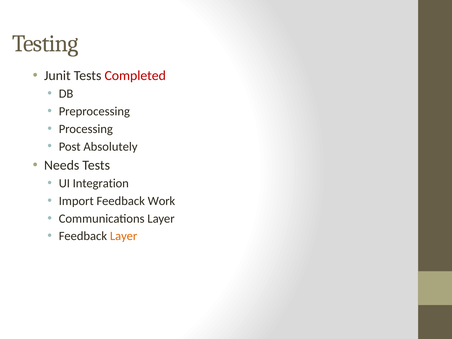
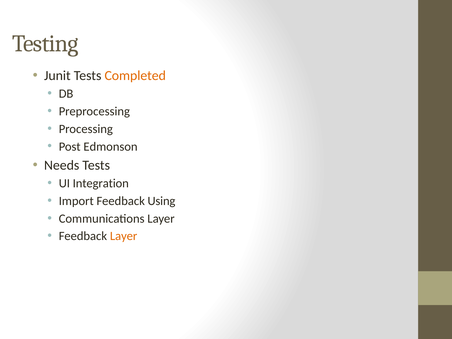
Completed colour: red -> orange (135, 76)
Absolutely: Absolutely -> Edmonson (111, 147)
Work: Work -> Using (161, 201)
